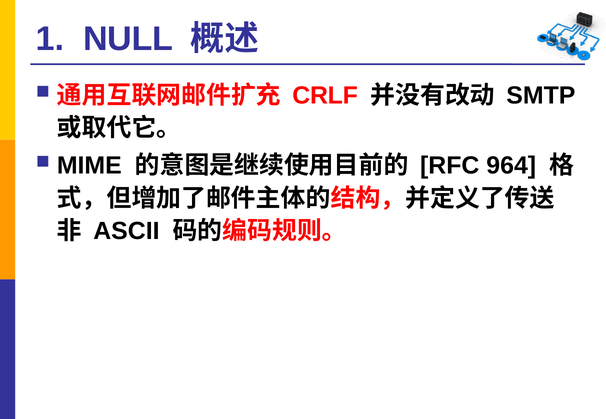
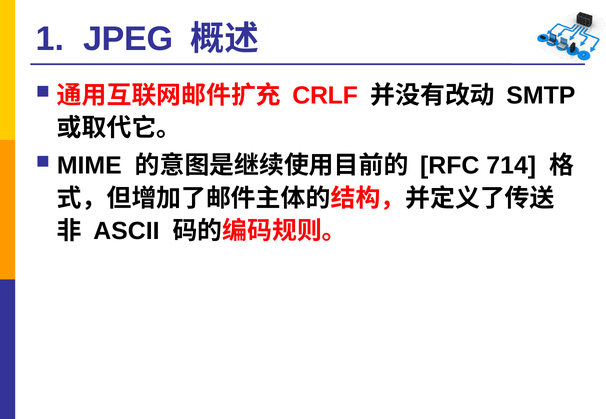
NULL: NULL -> JPEG (128, 39)
964: 964 -> 714 (511, 166)
